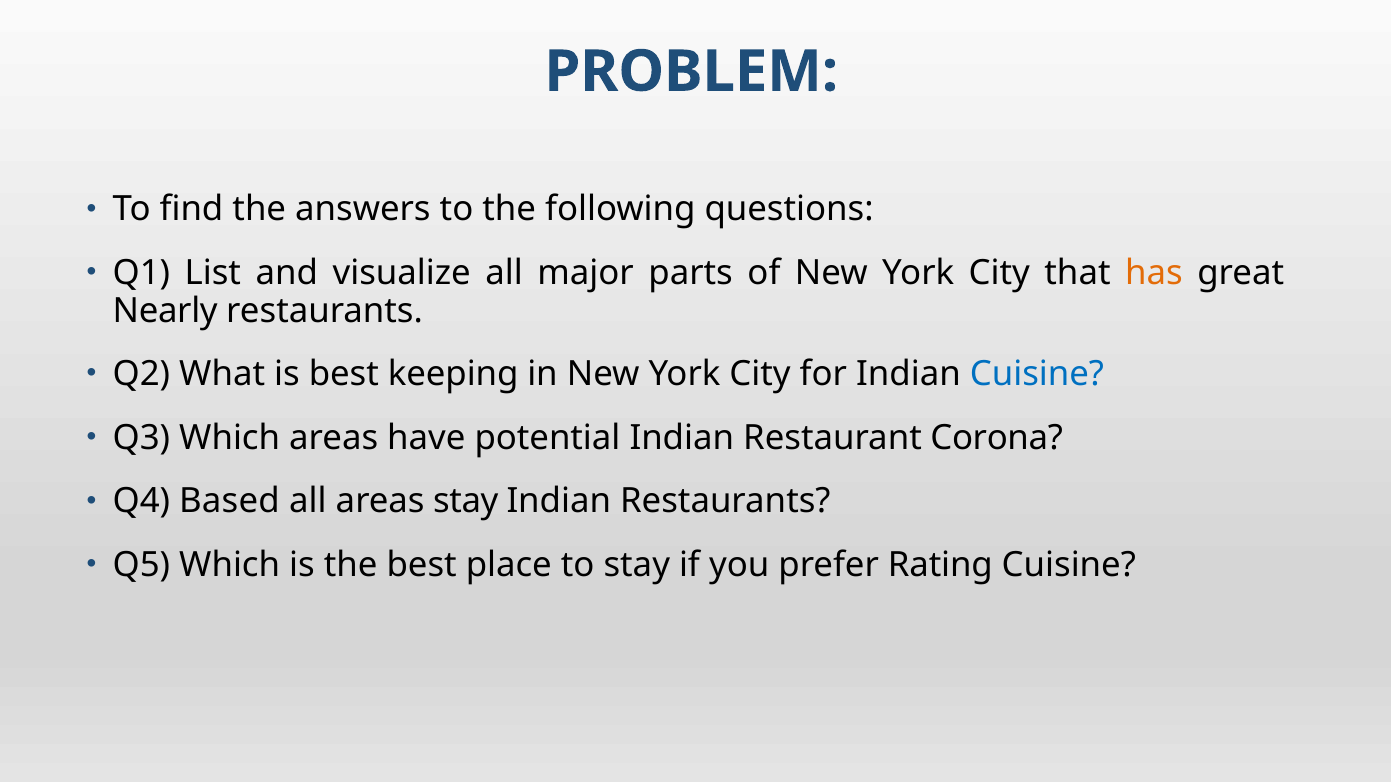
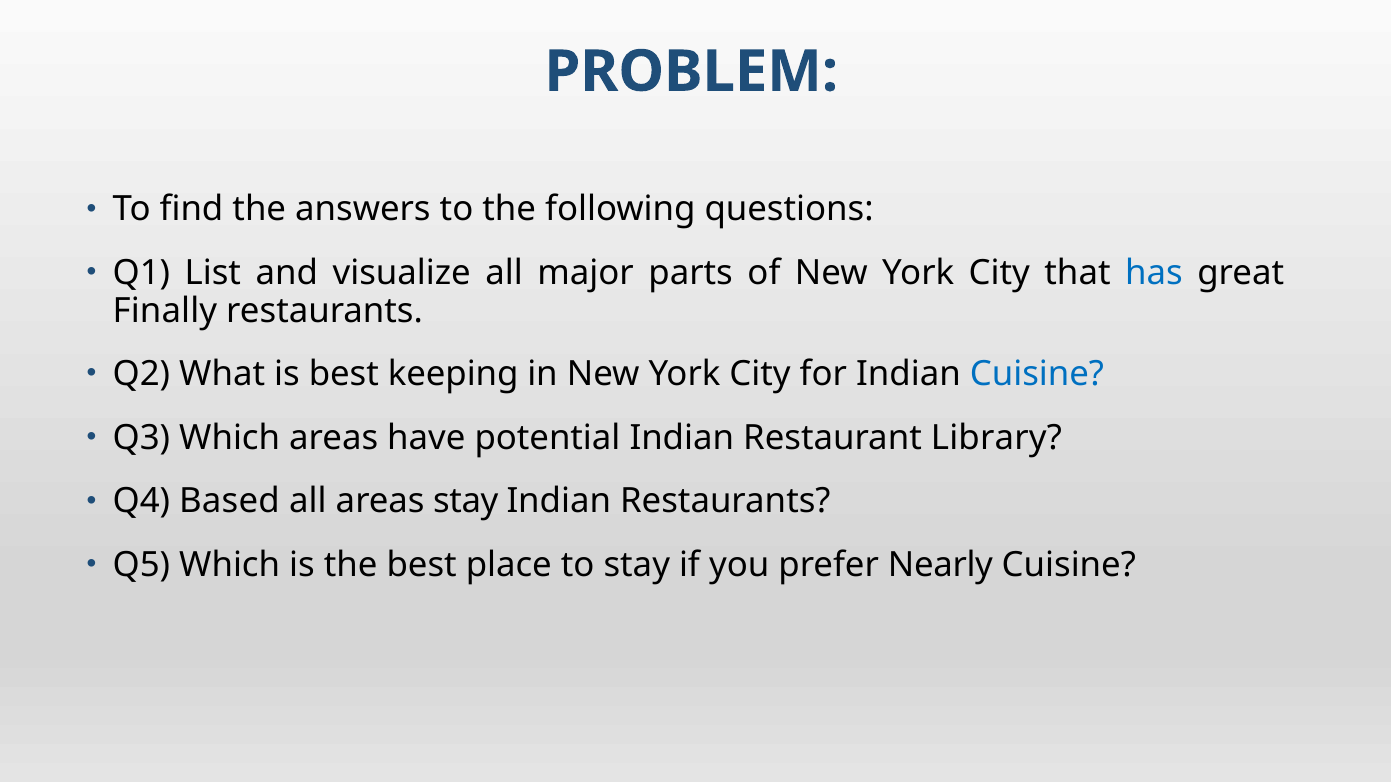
has colour: orange -> blue (1154, 273)
Nearly: Nearly -> Finally (165, 311)
Corona: Corona -> Library (996, 438)
Rating: Rating -> Nearly (940, 565)
